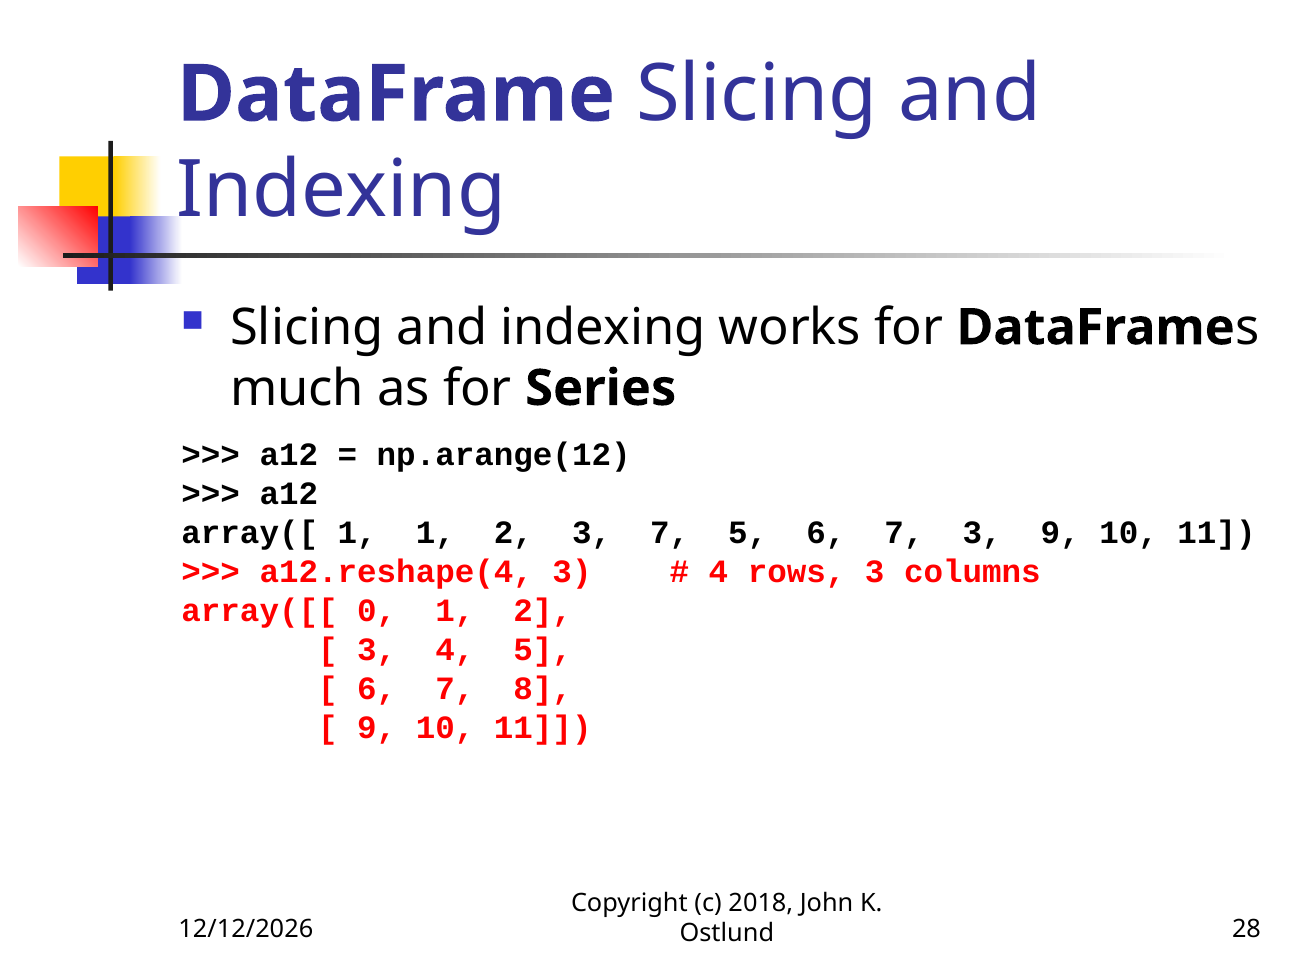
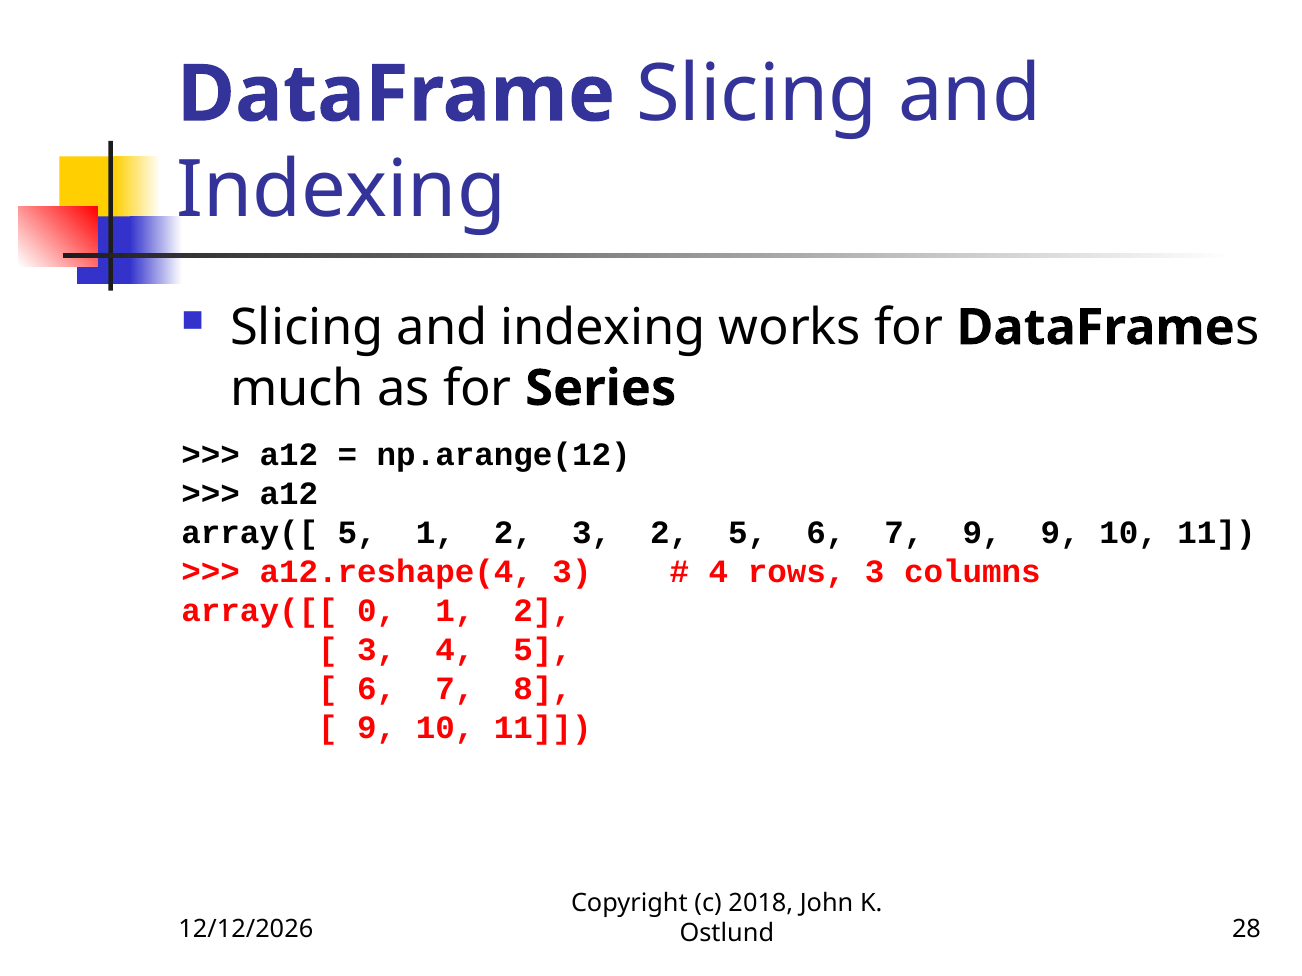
array([ 1: 1 -> 5 (357, 533)
3 7: 7 -> 2 (670, 533)
7 3: 3 -> 9 (982, 533)
